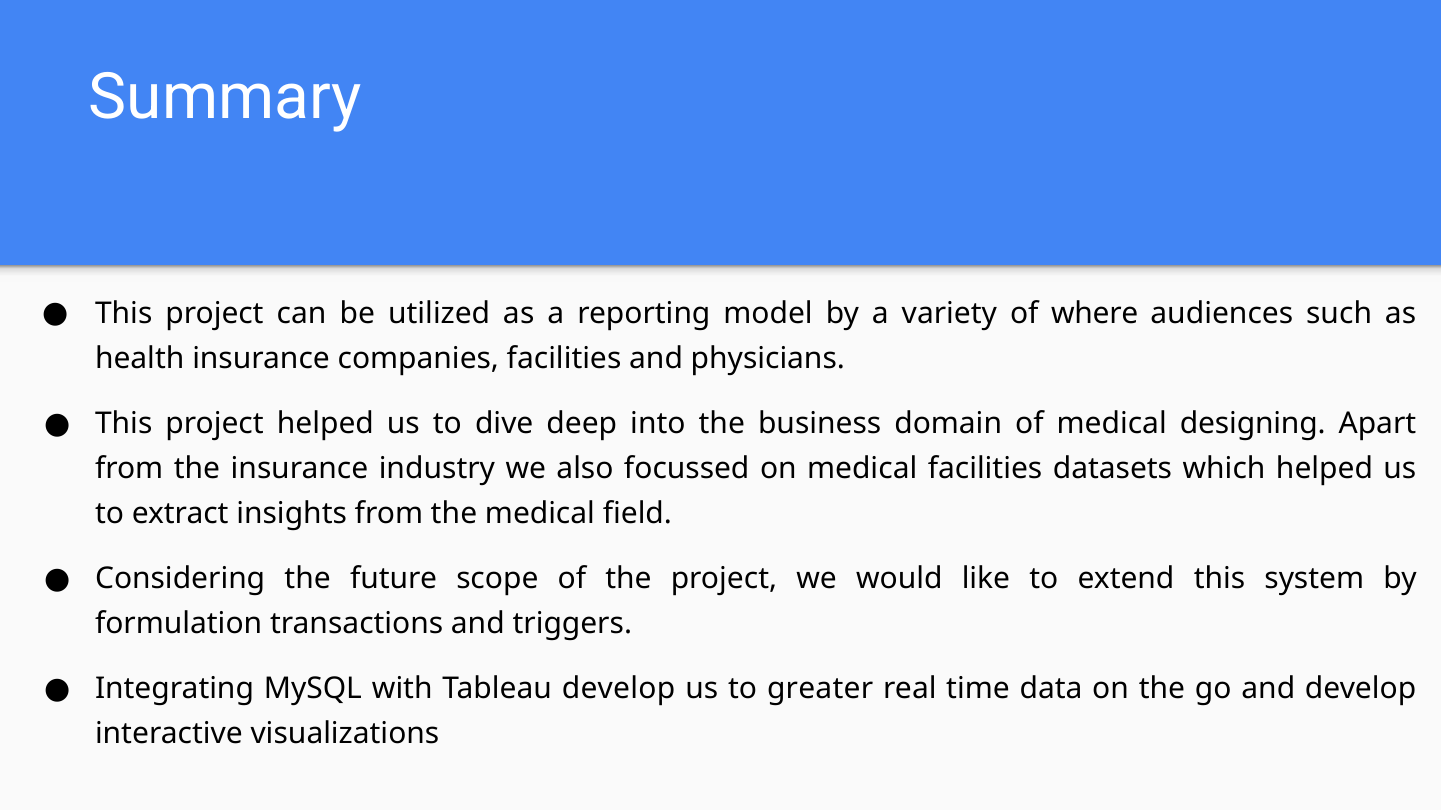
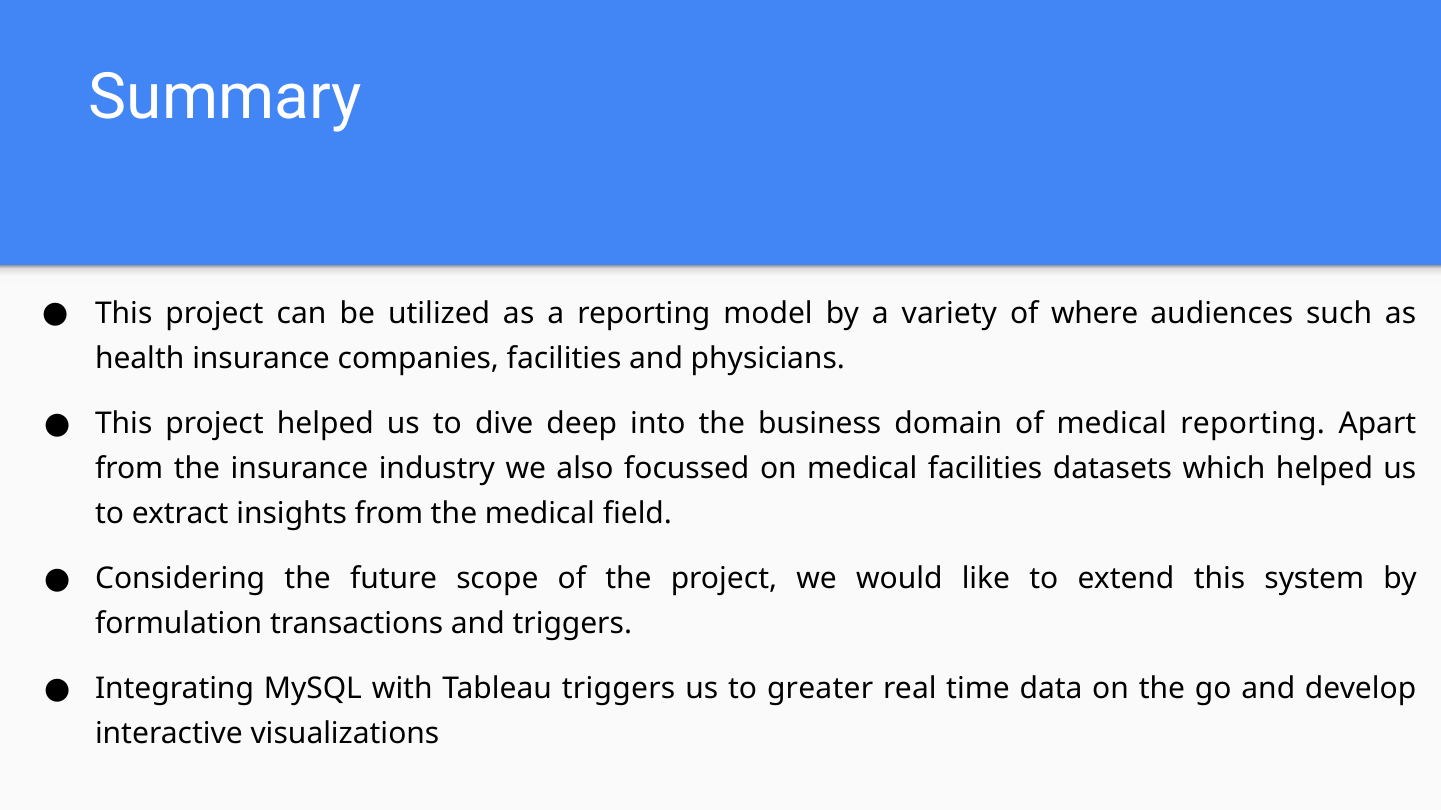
medical designing: designing -> reporting (1253, 424)
Tableau develop: develop -> triggers (619, 689)
